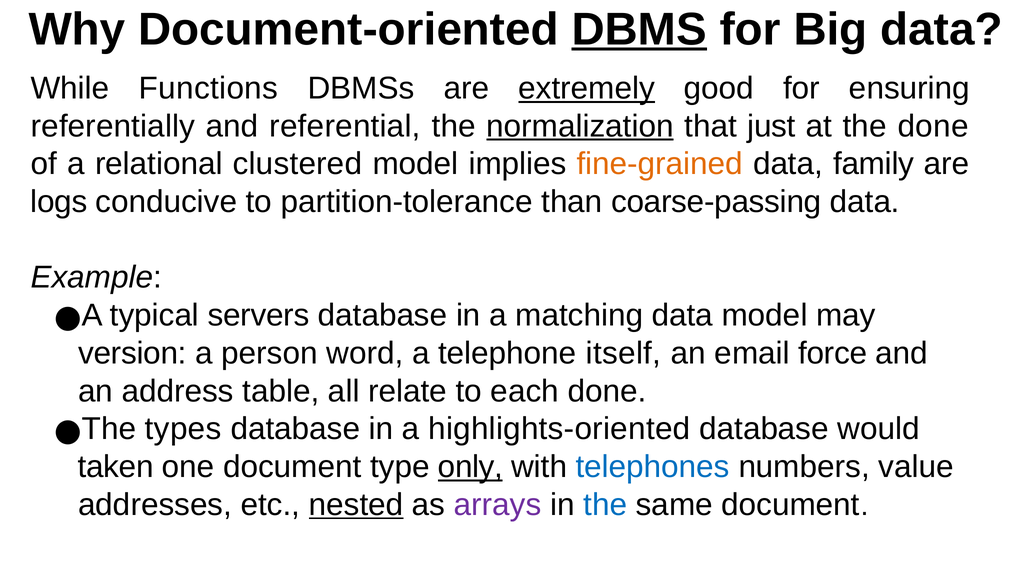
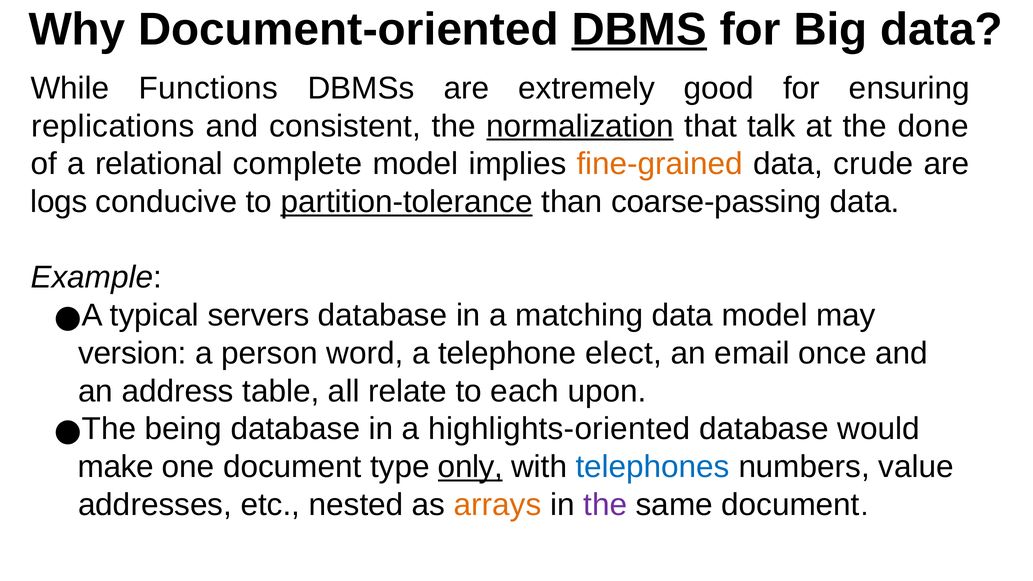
extremely underline: present -> none (587, 88)
referentially: referentially -> replications (113, 126)
referential: referential -> consistent (345, 126)
just: just -> talk (771, 126)
clustered: clustered -> complete (297, 164)
family: family -> crude (873, 164)
partition-tolerance underline: none -> present (407, 202)
itself: itself -> elect (623, 353)
force: force -> once (833, 353)
each done: done -> upon (607, 391)
types: types -> being (183, 429)
taken: taken -> make (116, 467)
nested underline: present -> none (356, 505)
arrays colour: purple -> orange (498, 505)
the colour: blue -> purple (605, 505)
